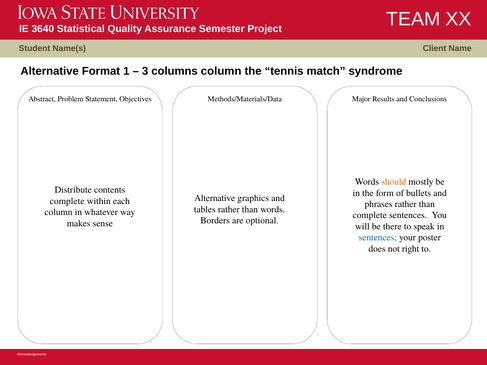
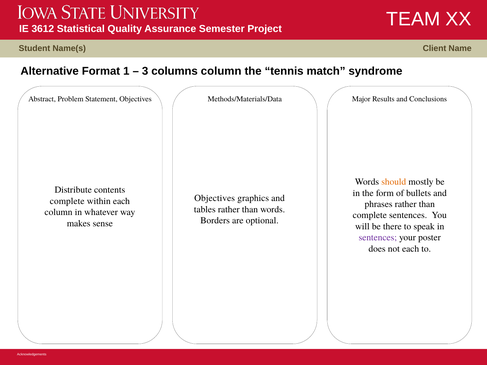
3640: 3640 -> 3612 (43, 29)
Alternative: Alternative -> Objectives (215, 198)
sentences colour: blue -> purple (378, 238)
not right: right -> each (411, 249)
